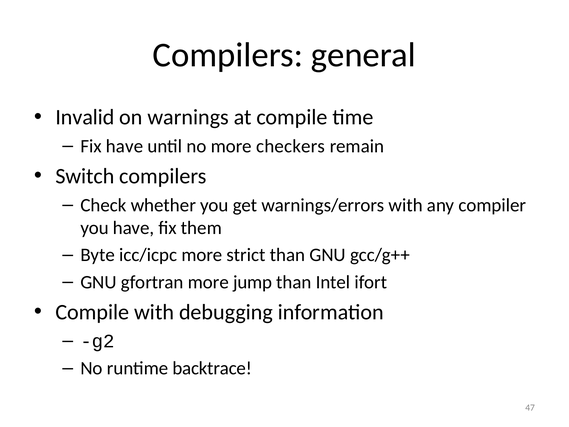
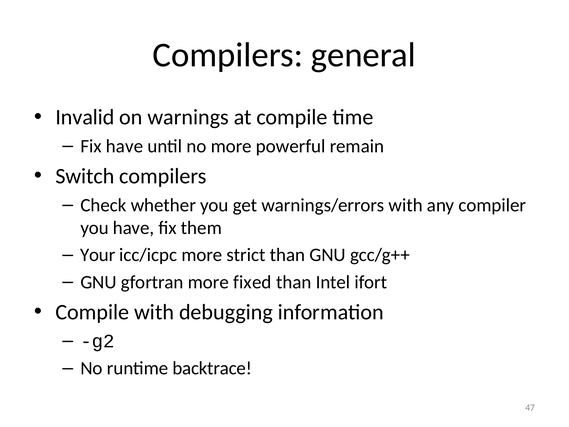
checkers: checkers -> powerful (291, 146)
Byte: Byte -> Your (98, 255)
jump: jump -> fixed (252, 282)
